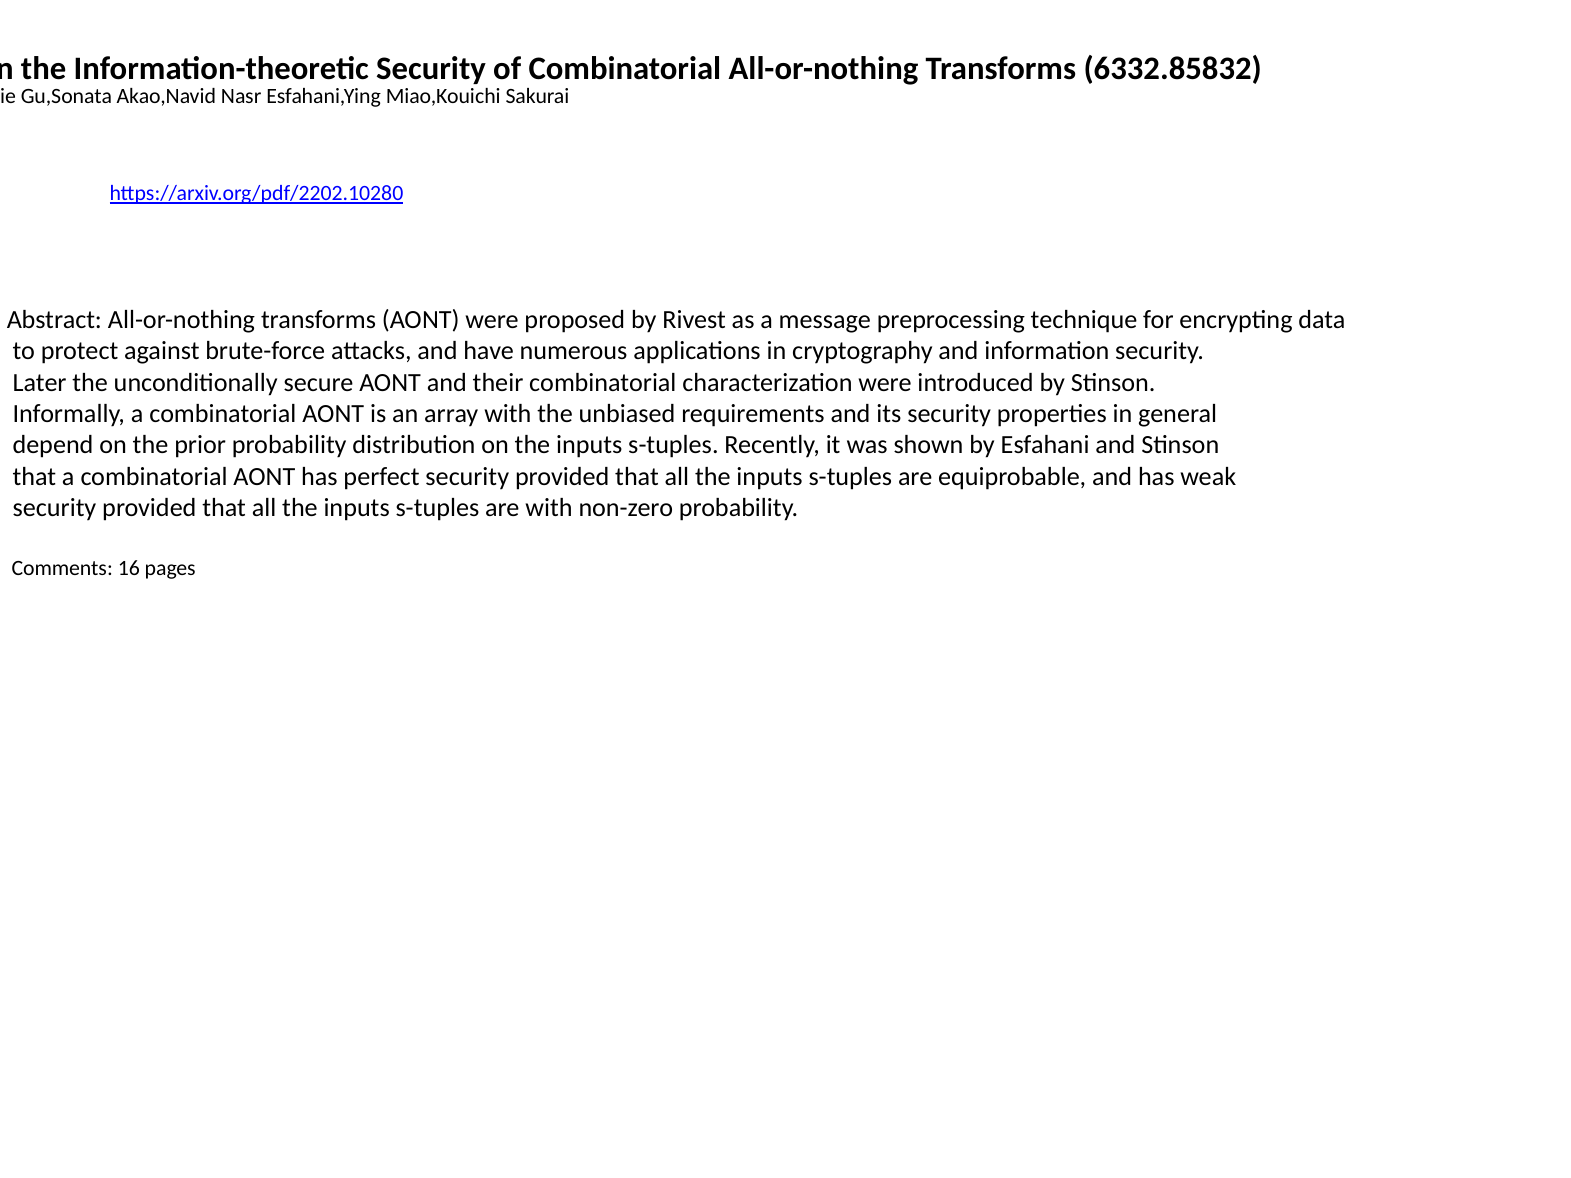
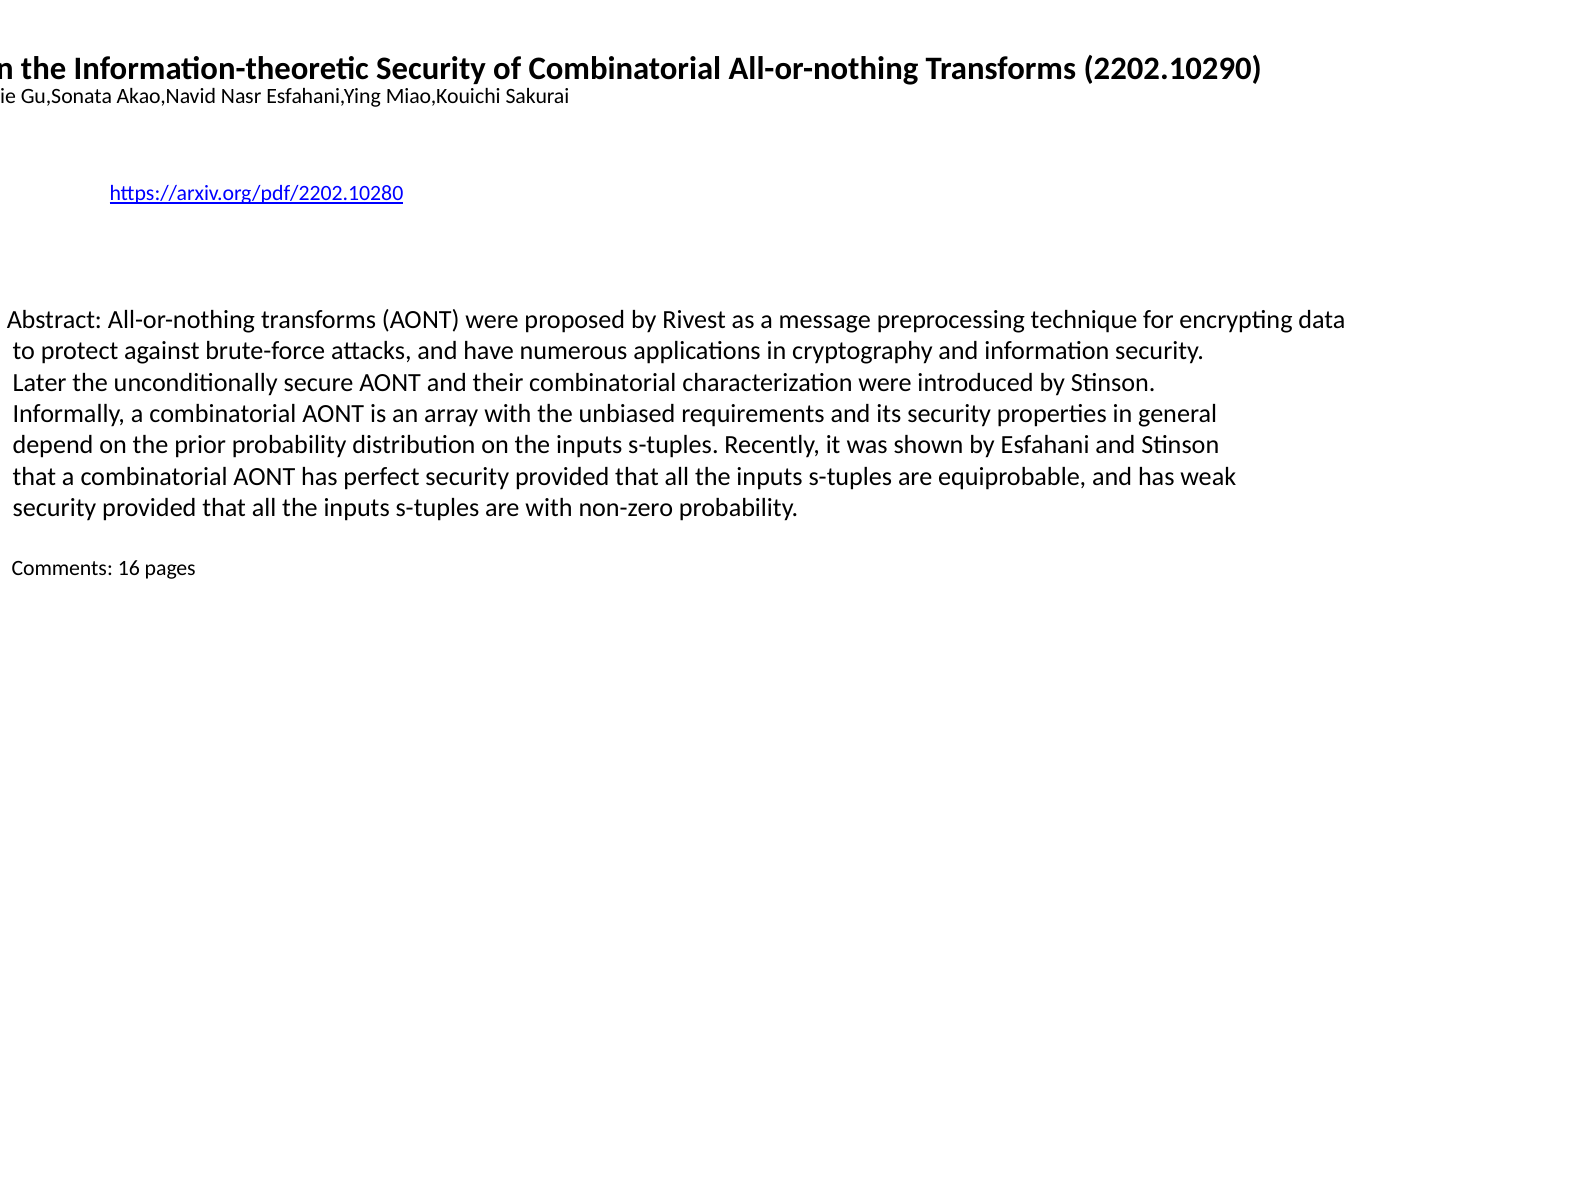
6332.85832: 6332.85832 -> 2202.10290 (1173, 69)
